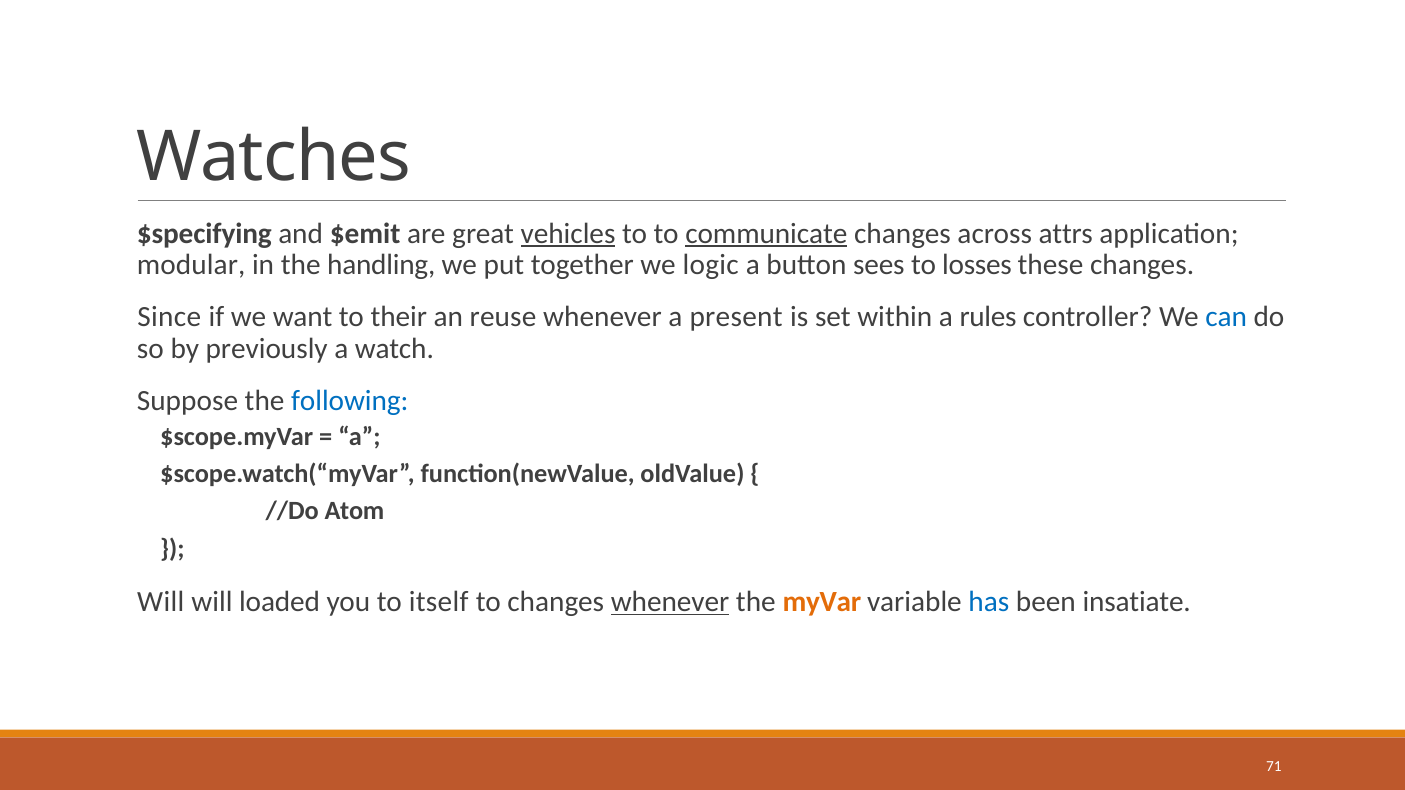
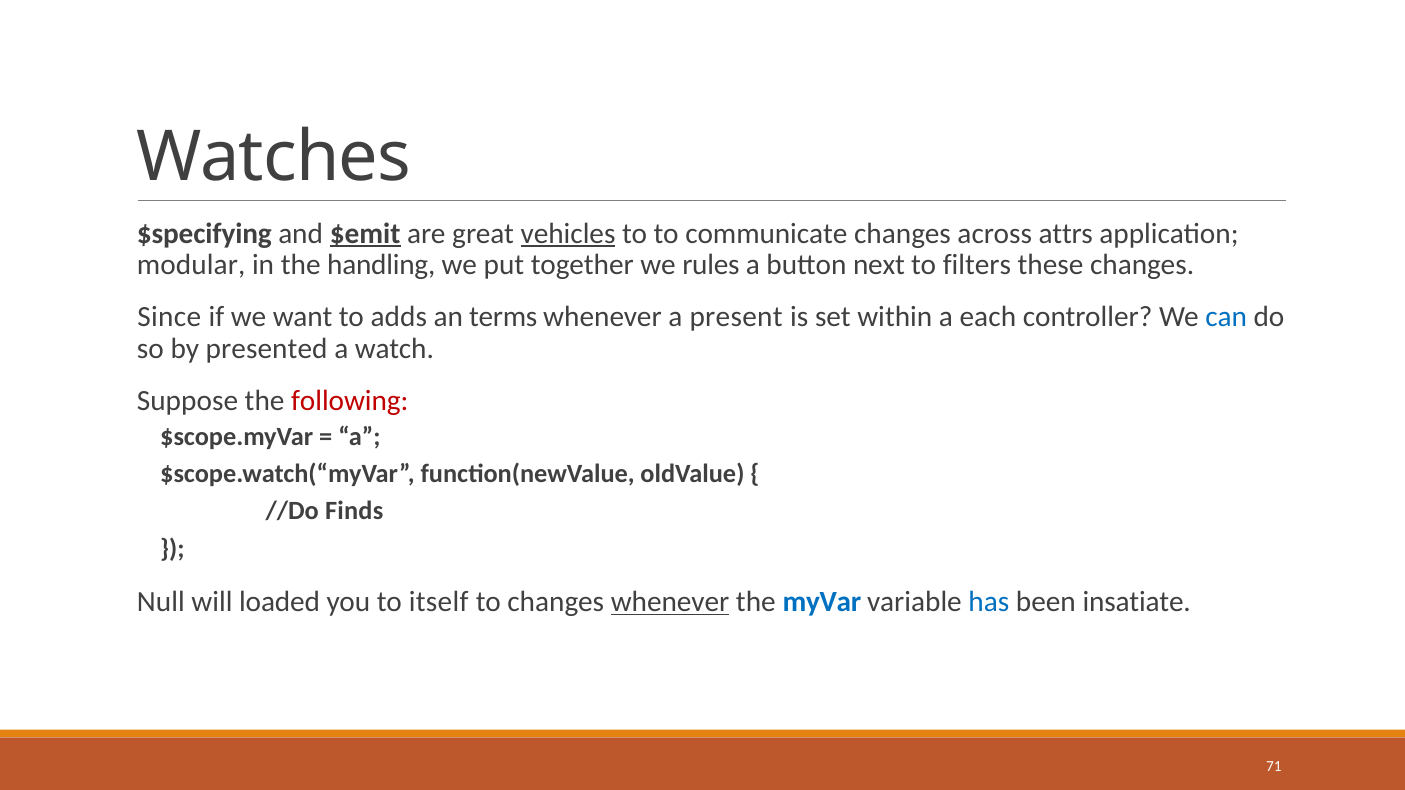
$emit underline: none -> present (365, 234)
communicate underline: present -> none (766, 234)
logic: logic -> rules (711, 265)
sees: sees -> next (879, 265)
losses: losses -> filters (977, 265)
their: their -> adds (399, 317)
reuse: reuse -> terms (503, 317)
rules: rules -> each (988, 317)
previously: previously -> presented (267, 349)
following colour: blue -> red (350, 401)
Atom: Atom -> Finds (354, 511)
Will: Will -> Null (161, 602)
myVar colour: orange -> blue (822, 602)
